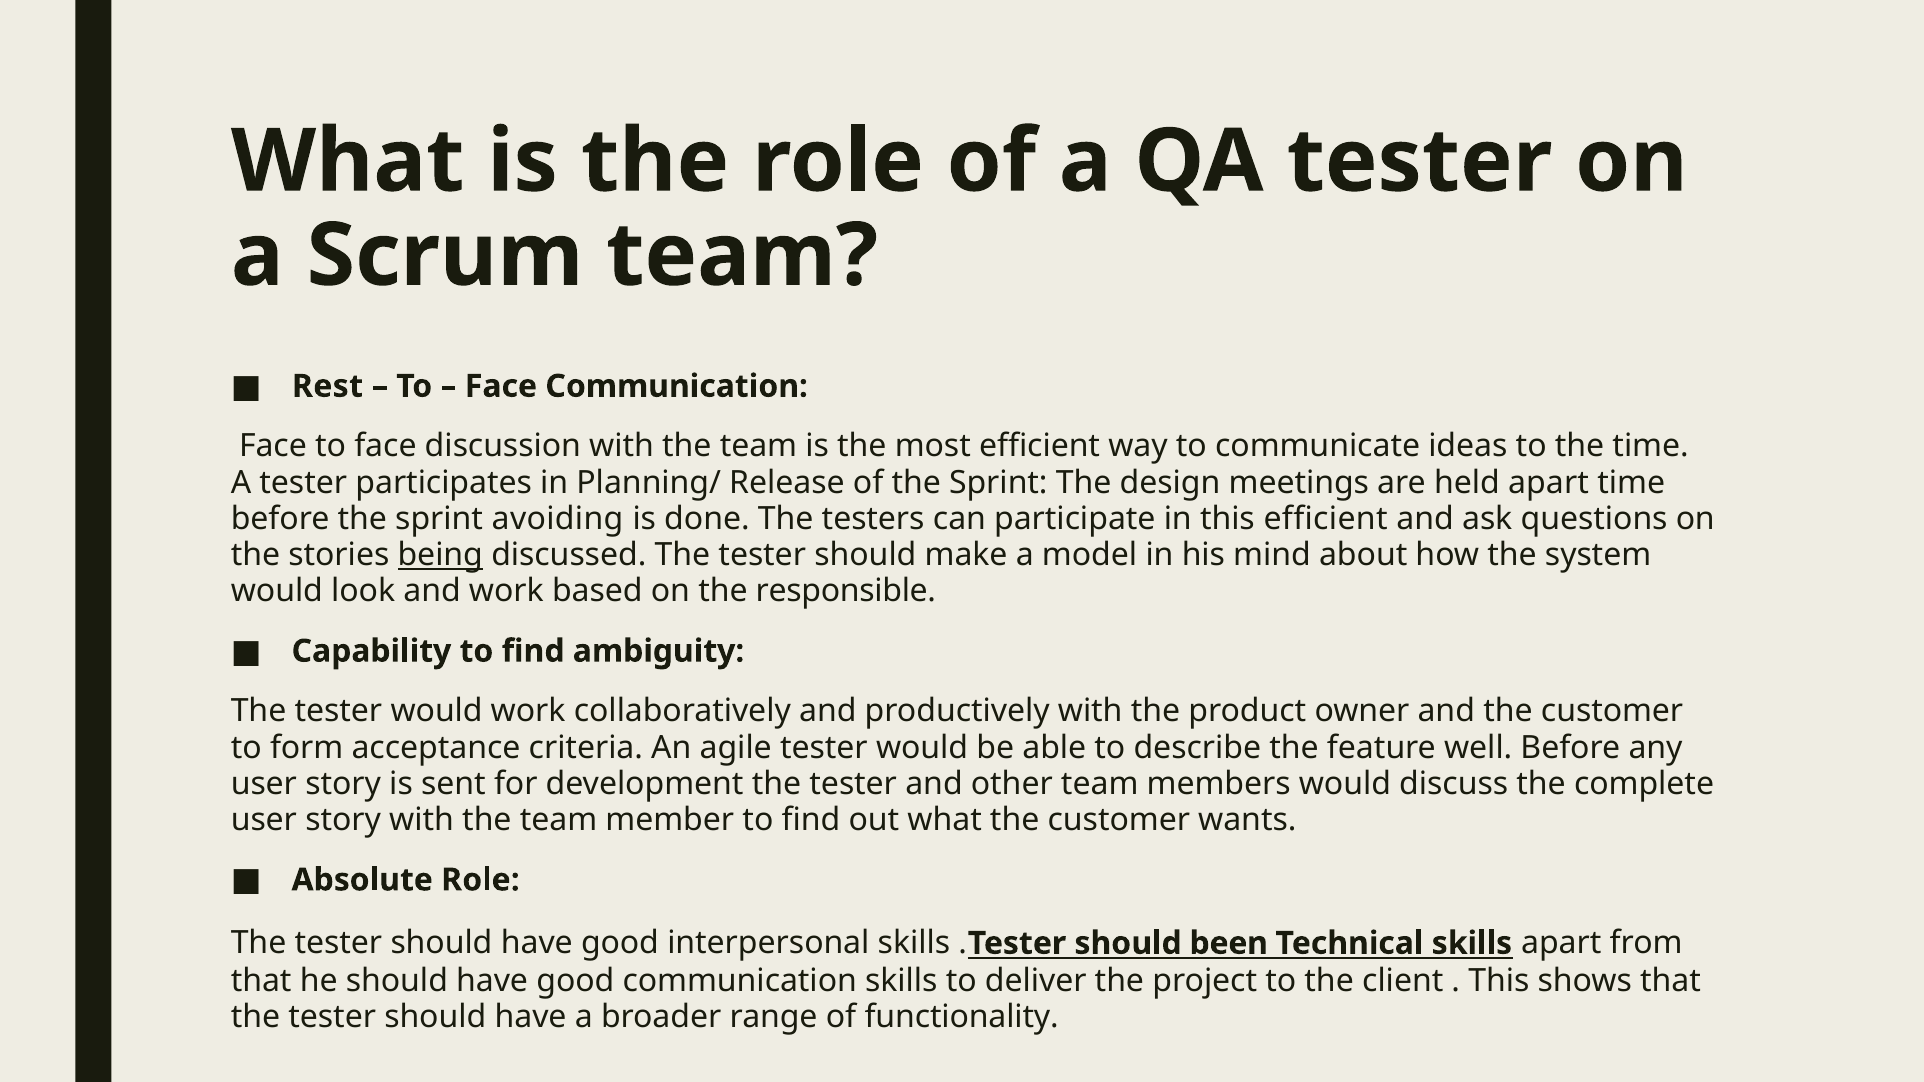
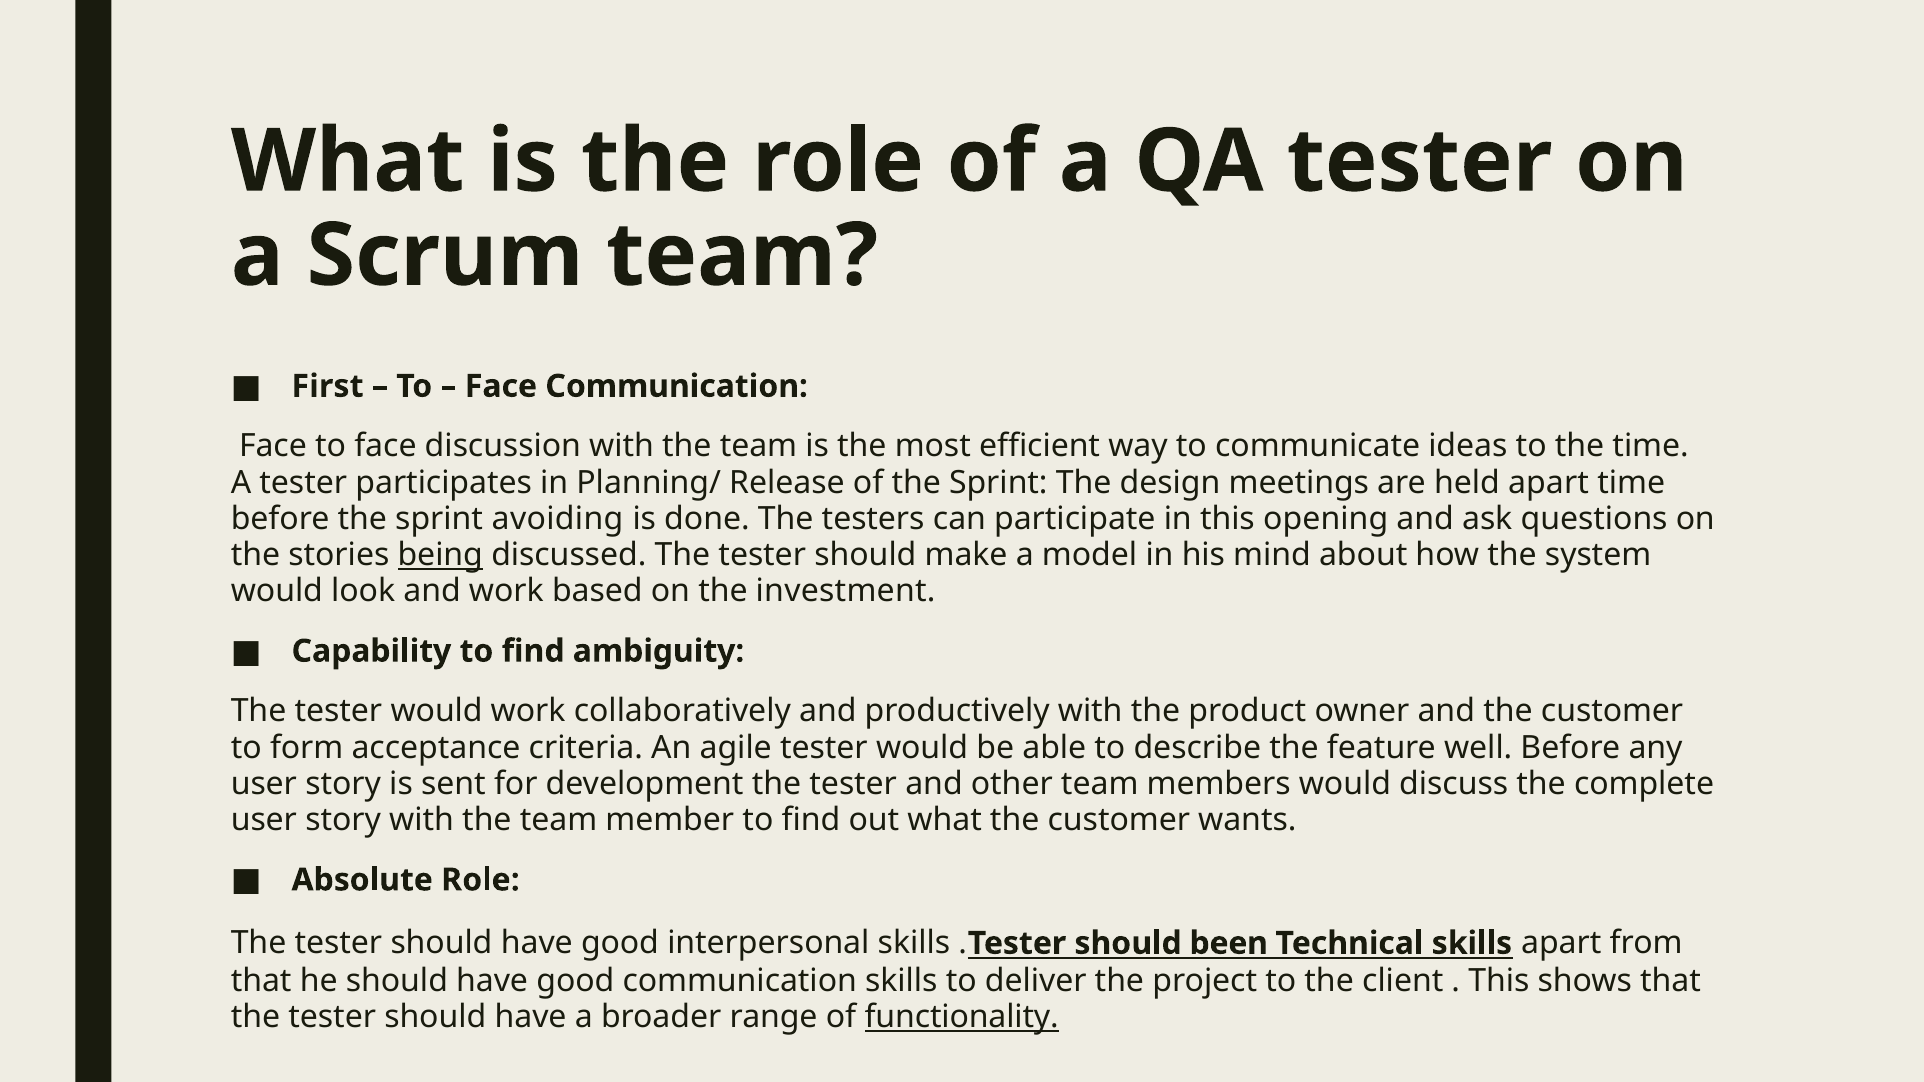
Rest: Rest -> First (328, 386)
this efficient: efficient -> opening (1326, 519)
responsible: responsible -> investment (846, 591)
functionality underline: none -> present (962, 1017)
